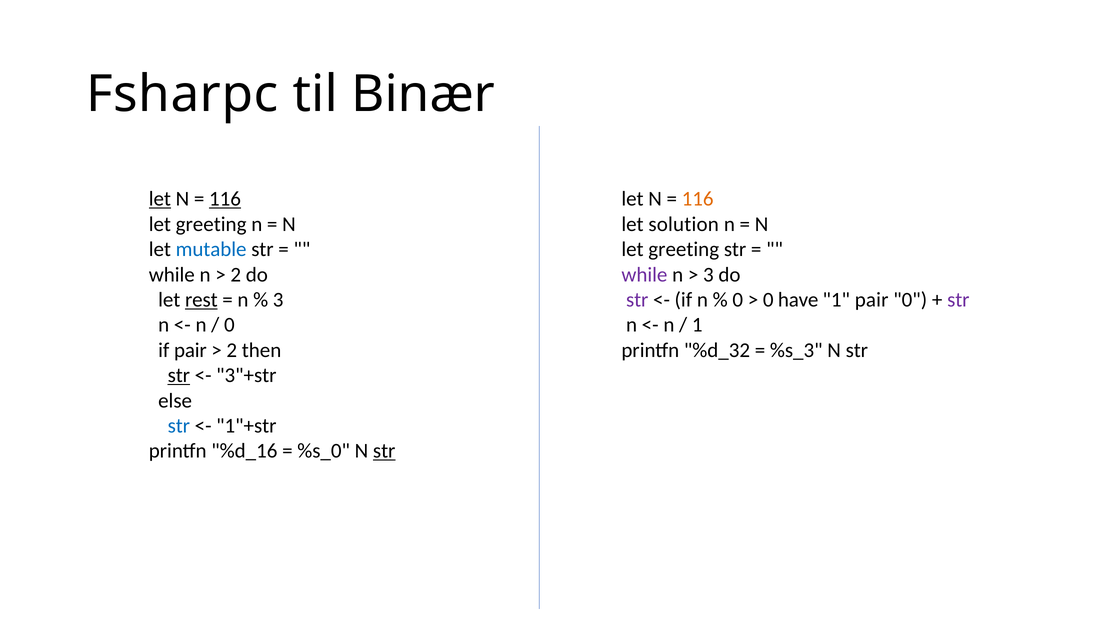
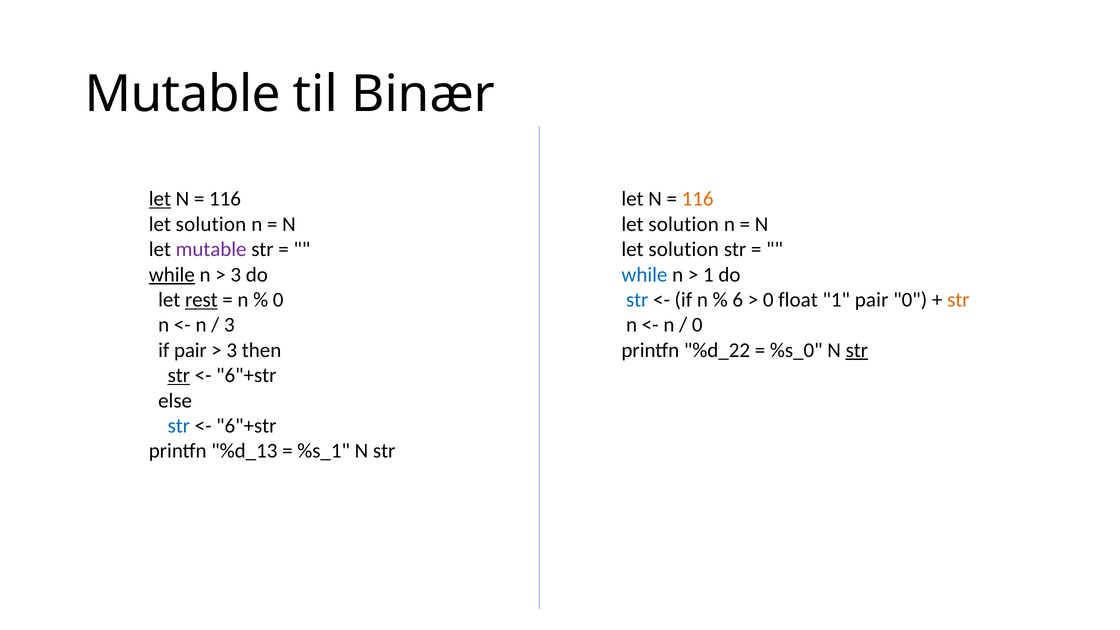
Fsharpc: Fsharpc -> Mutable (183, 94)
116 underline: present -> none (225, 199)
greeting: greeting -> solution (211, 224)
mutable colour: blue -> purple (211, 249)
greeting: greeting -> solution (684, 249)
while underline: none -> present (172, 275)
2: 2 -> 3 (236, 275)
while colour: purple -> blue (644, 275)
3: 3 -> 1 (708, 275)
3: 3 -> 0 (278, 300)
str colour: purple -> blue (637, 300)
0: 0 -> 6 (738, 300)
have: have -> float (798, 300)
str colour: purple -> orange (958, 300)
0: 0 -> 3 (229, 325)
1: 1 -> 0 (697, 325)
2: 2 -> 3 (232, 350)
%d_32: %d_32 -> %d_22 (717, 350)
%s_3: %s_3 -> %s_0 (796, 350)
str underline: none -> present (857, 350)
3"+str: 3"+str -> 6"+str (246, 375)
1"+str: 1"+str -> 6"+str (246, 426)
%d_16: %d_16 -> %d_13 (244, 451)
%s_0: %s_0 -> %s_1 (324, 451)
str underline: present -> none (384, 451)
